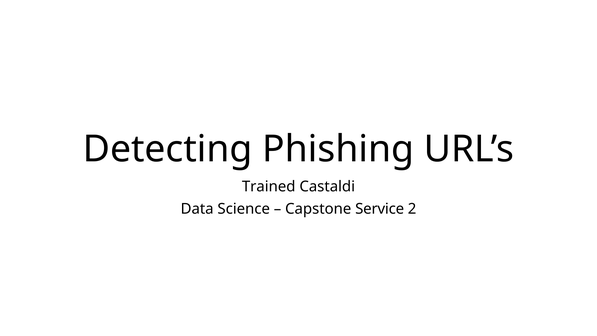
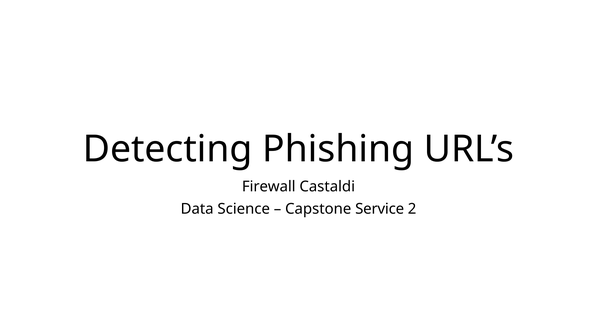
Trained: Trained -> Firewall (269, 187)
